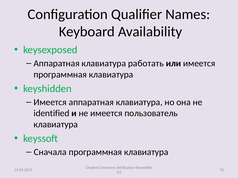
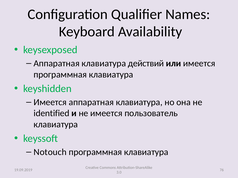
работать: работать -> действий (146, 64)
Сначала: Сначала -> Notouch (50, 152)
